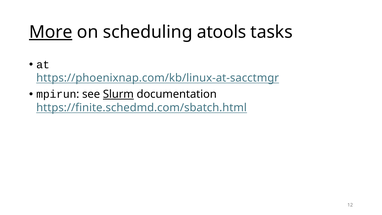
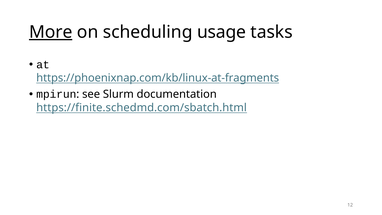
atools: atools -> usage (222, 32)
https://phoenixnap.com/kb/linux-at-sacctmgr: https://phoenixnap.com/kb/linux-at-sacctmgr -> https://phoenixnap.com/kb/linux-at-fragments (158, 78)
Slurm underline: present -> none (118, 94)
